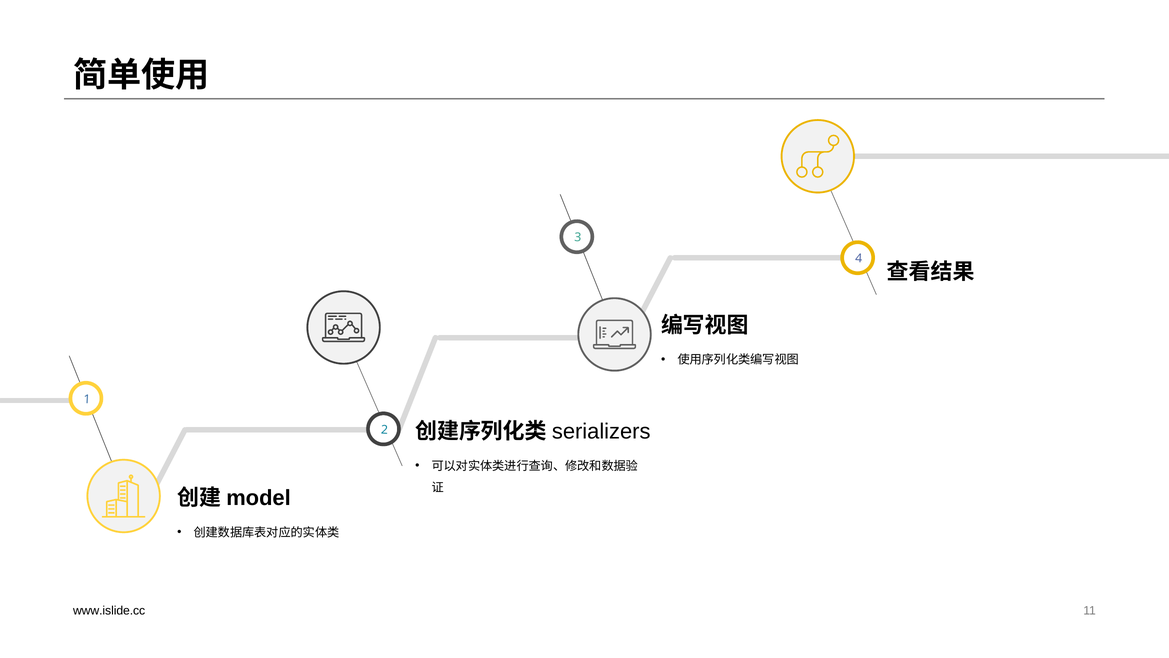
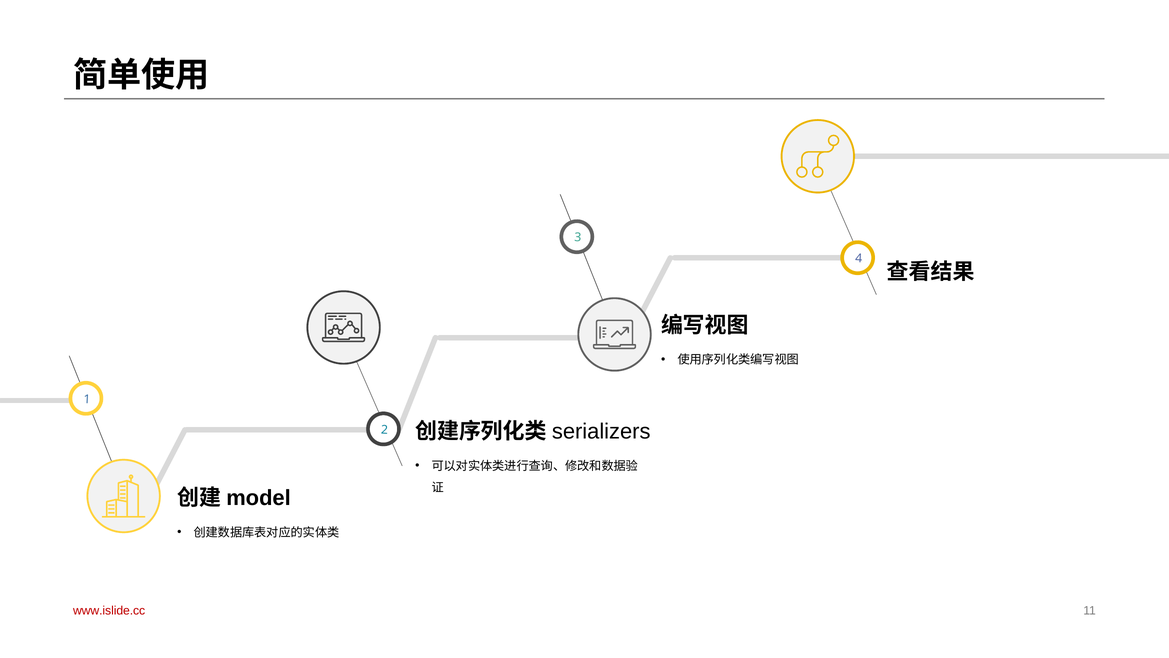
www.islide.cc colour: black -> red (109, 610)
